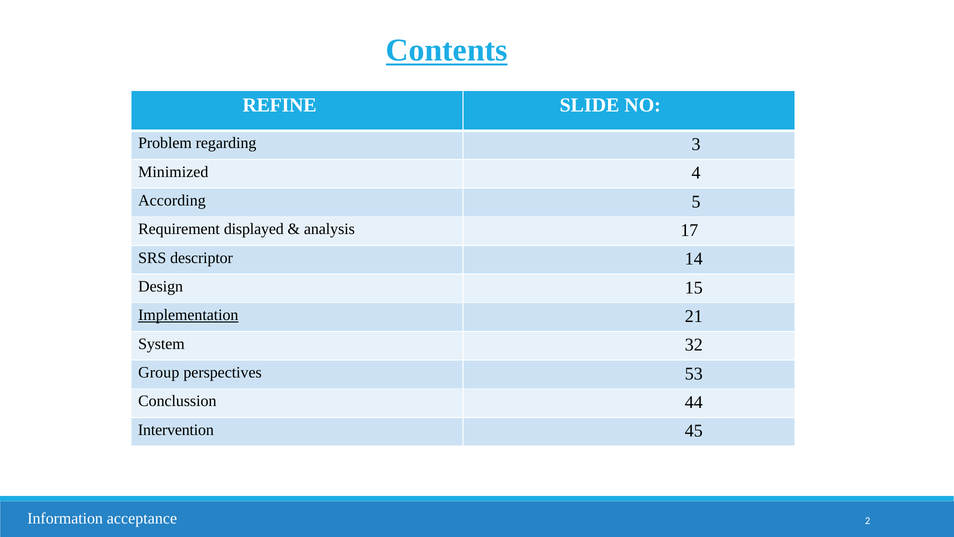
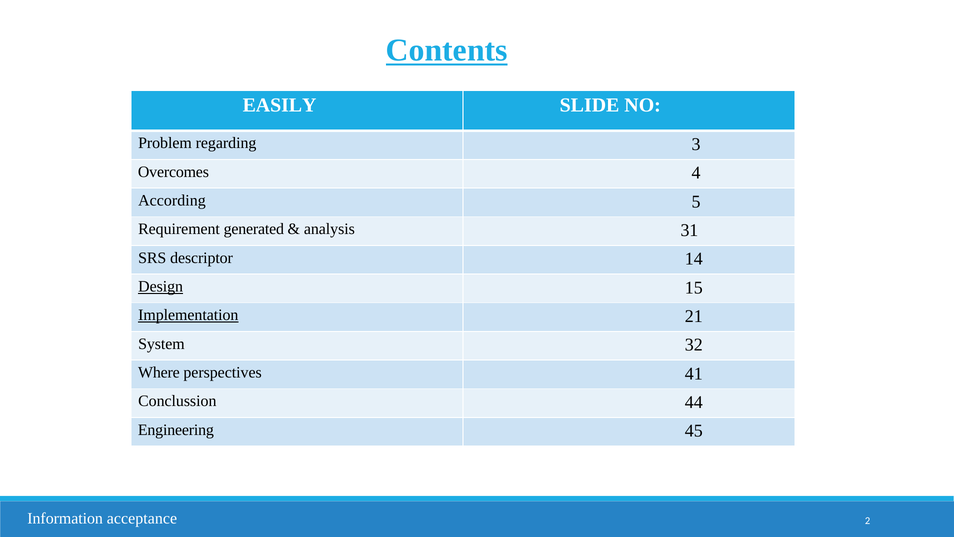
REFINE: REFINE -> EASILY (280, 105)
Minimized: Minimized -> Overcomes (173, 172)
displayed: displayed -> generated (254, 229)
17: 17 -> 31 (689, 230)
Design underline: none -> present (161, 286)
Group: Group -> Where (159, 372)
53: 53 -> 41 (694, 373)
Intervention: Intervention -> Engineering (176, 430)
